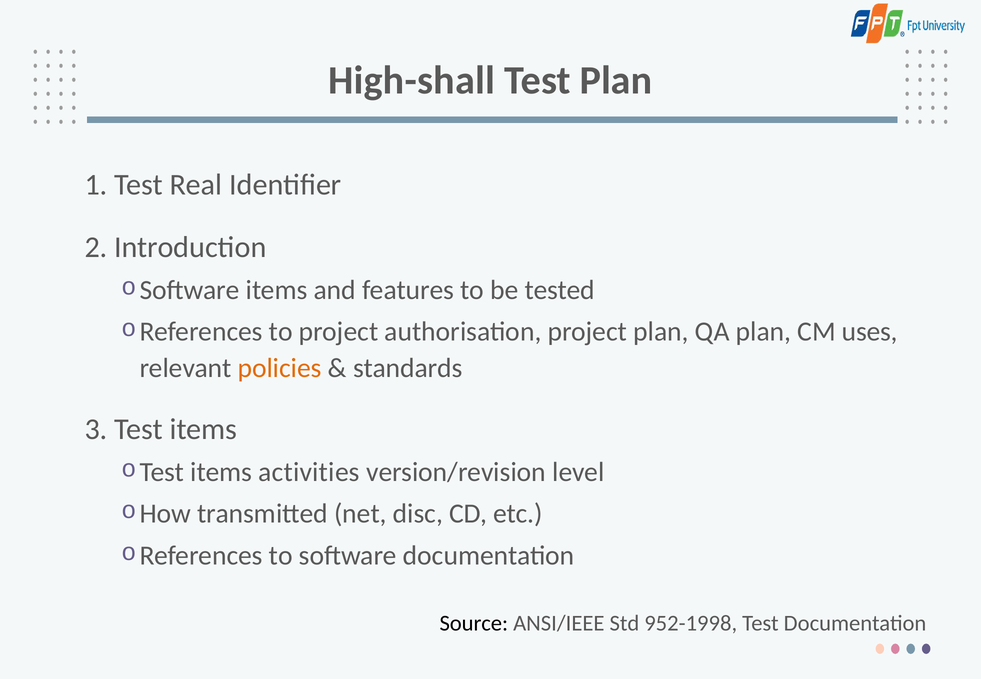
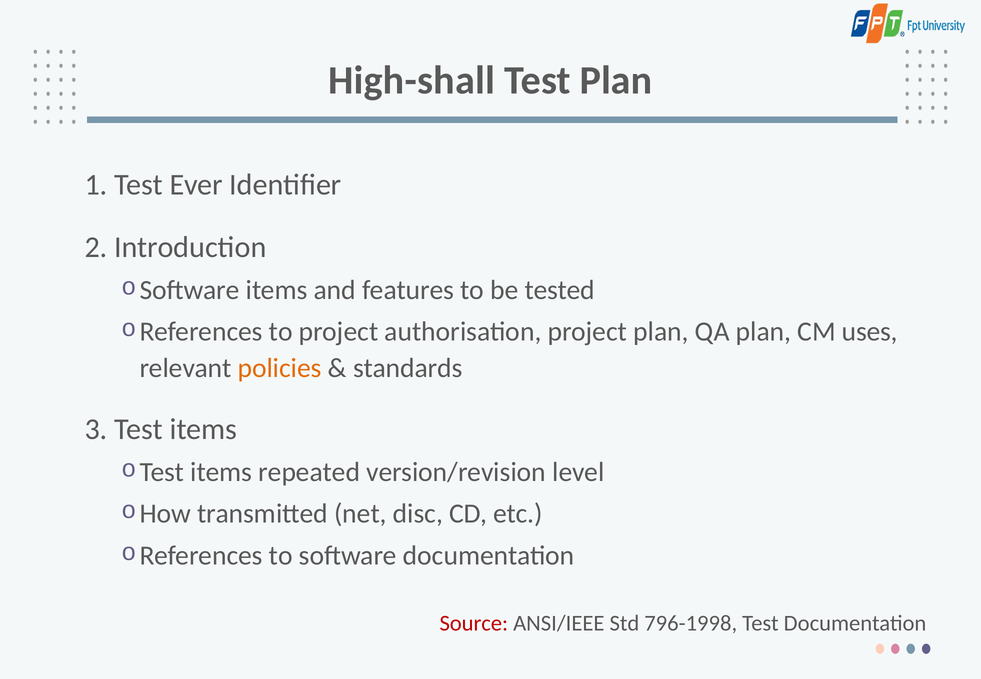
Real: Real -> Ever (196, 185)
activities: activities -> repeated (309, 472)
Source colour: black -> red (474, 623)
952-1998: 952-1998 -> 796-1998 (691, 623)
